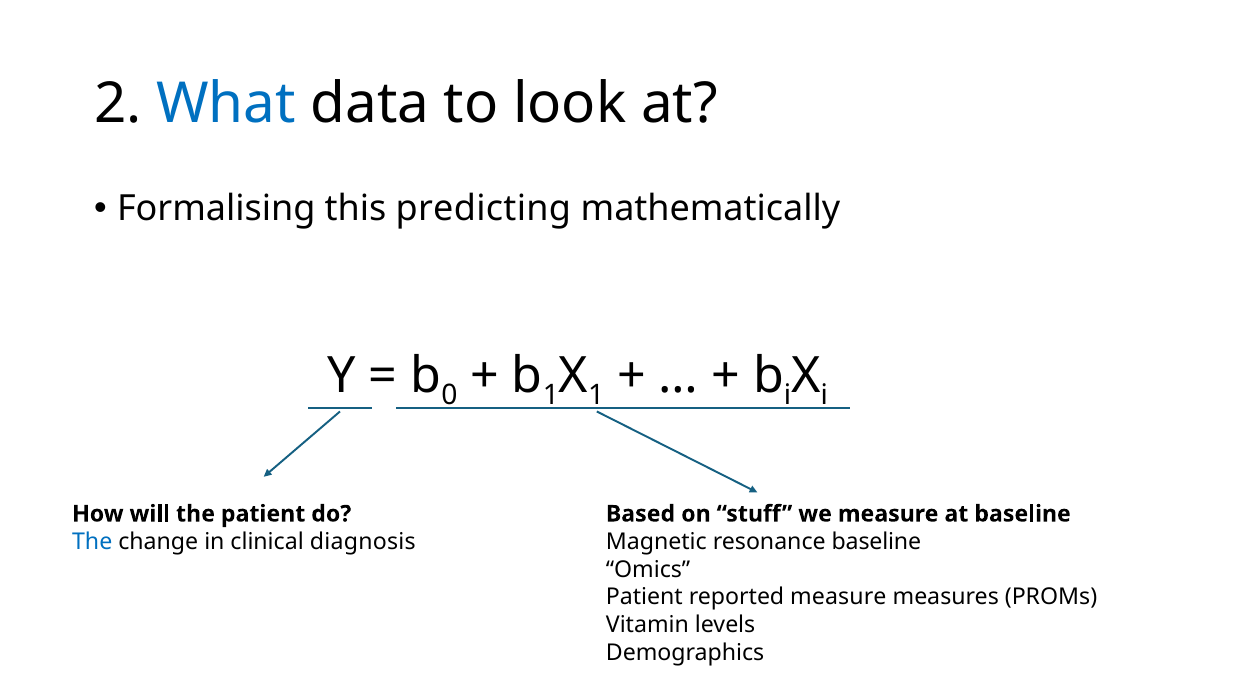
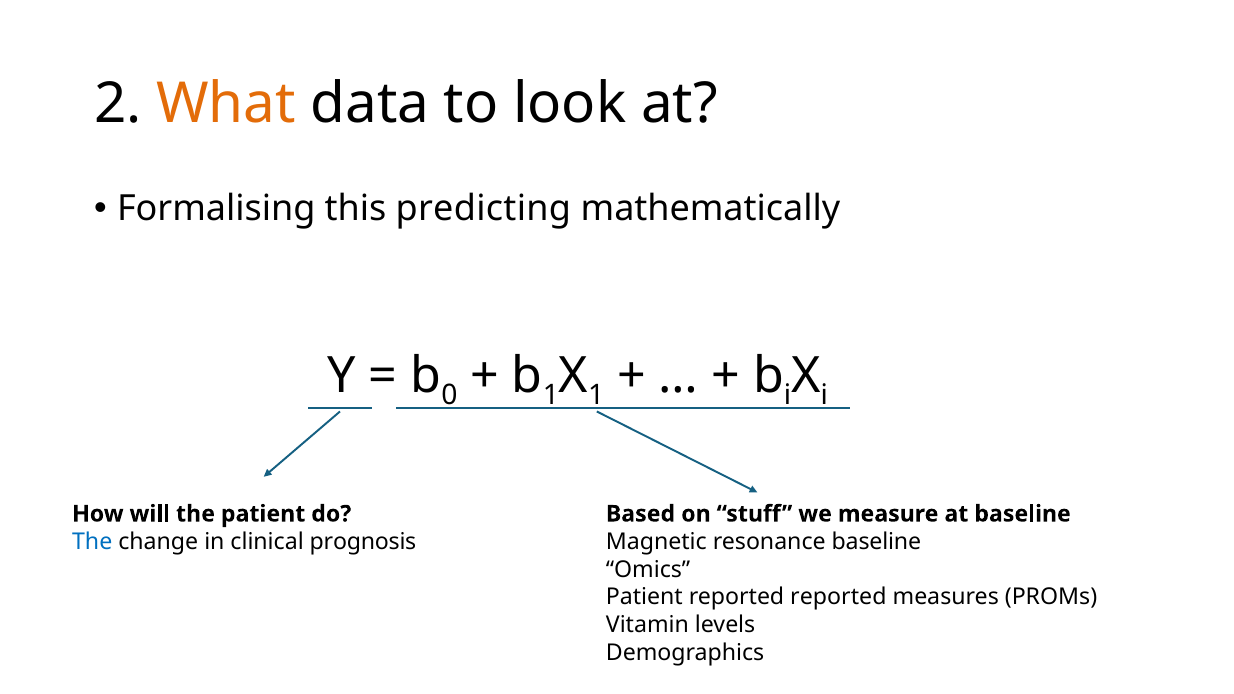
What colour: blue -> orange (226, 104)
diagnosis: diagnosis -> prognosis (363, 542)
reported measure: measure -> reported (838, 597)
